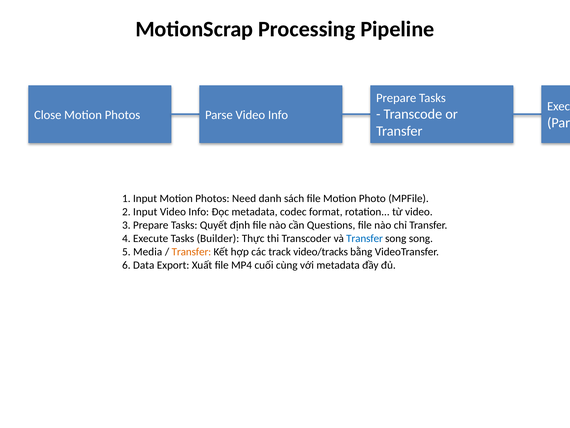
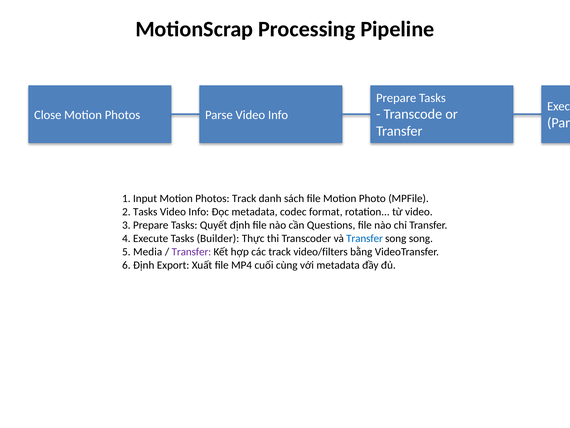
Photos Need: Need -> Track (244, 198)
2 Input: Input -> Tasks (145, 212)
Transfer colour: orange -> purple (191, 252)
video/tracks: video/tracks -> video/filters (321, 252)
6 Data: Data -> Định (144, 265)
